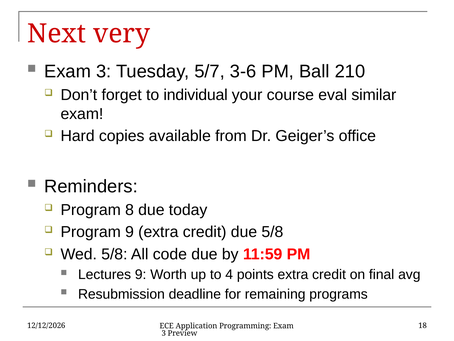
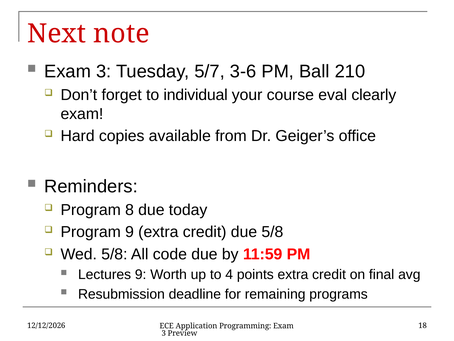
very: very -> note (121, 34)
similar: similar -> clearly (374, 95)
